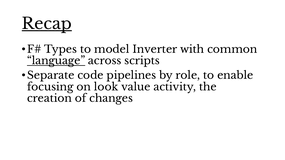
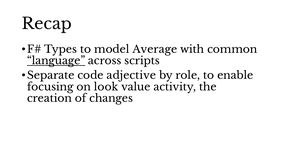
Recap underline: present -> none (47, 24)
Inverter: Inverter -> Average (155, 49)
pipelines: pipelines -> adjective (131, 76)
